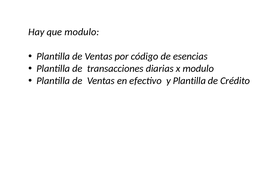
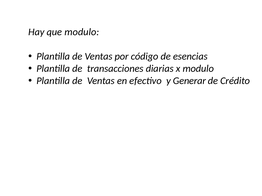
y Plantilla: Plantilla -> Generar (189, 81)
